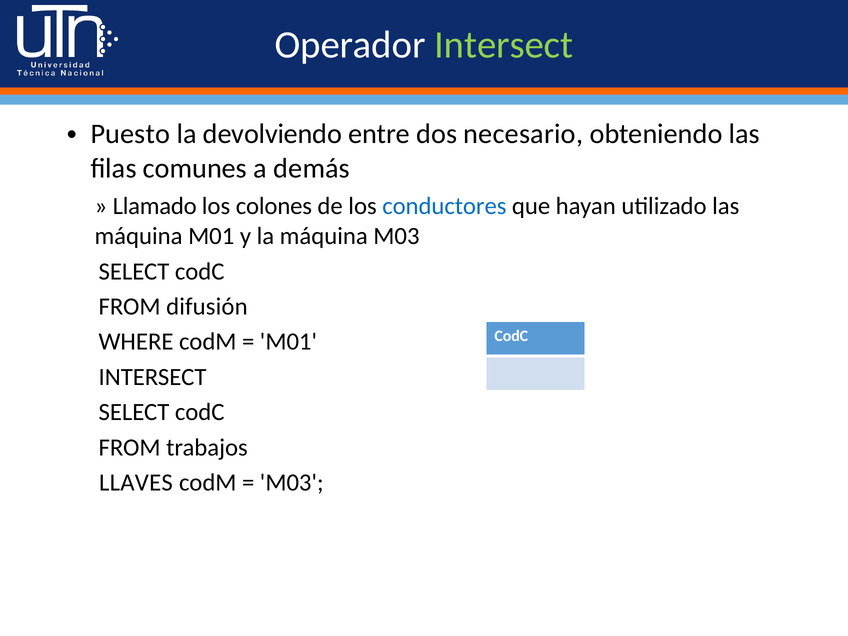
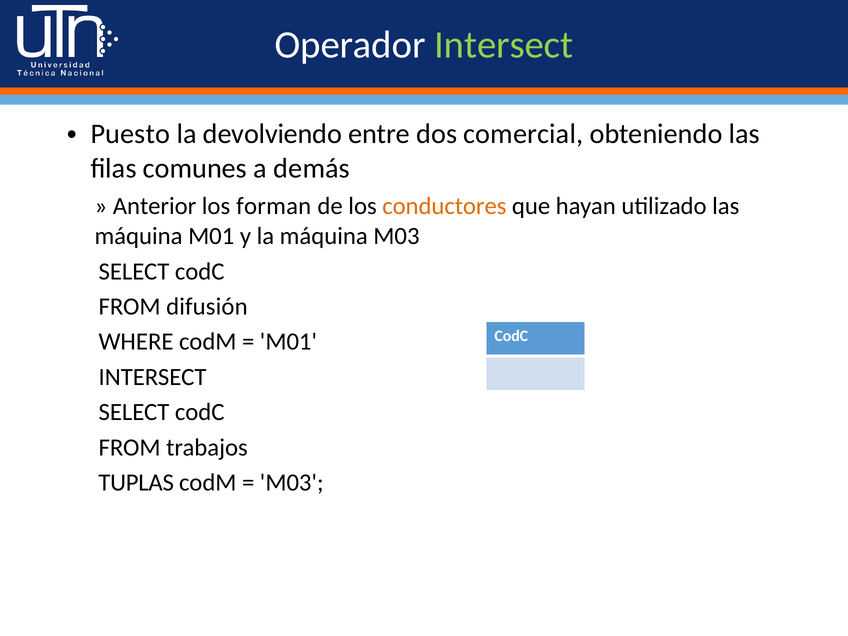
necesario: necesario -> comercial (523, 134)
Llamado: Llamado -> Anterior (155, 206)
colones: colones -> forman (274, 206)
conductores colour: blue -> orange (444, 206)
LLAVES: LLAVES -> TUPLAS (136, 483)
